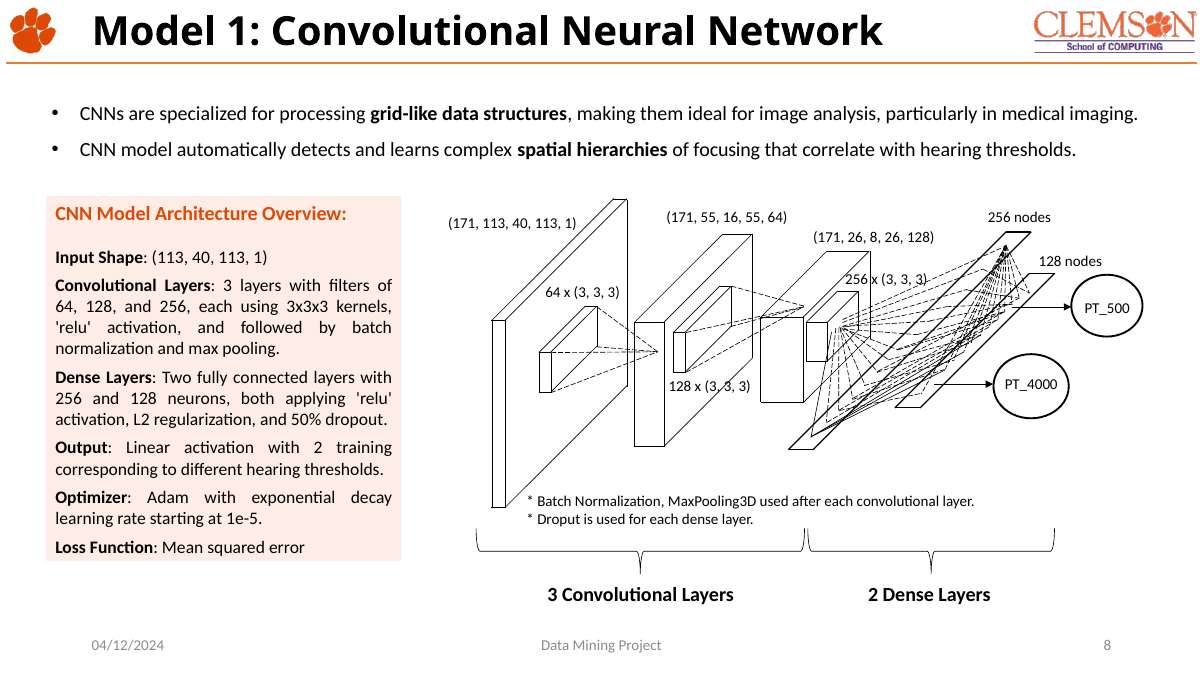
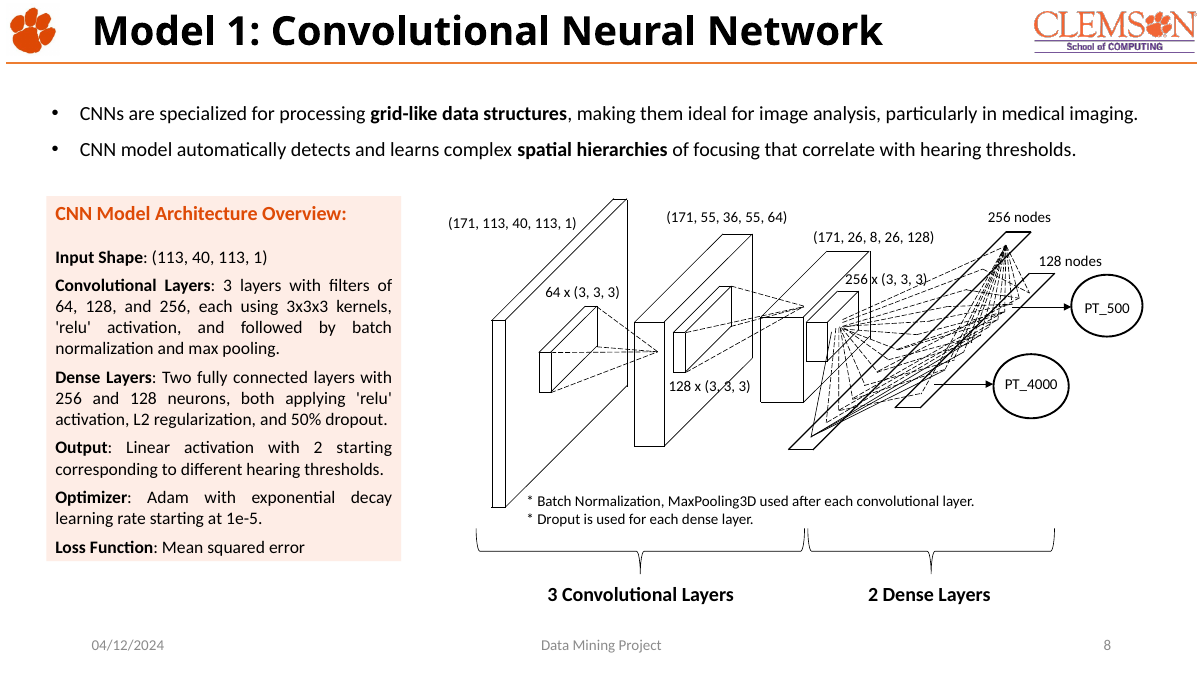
16: 16 -> 36 (732, 218)
2 training: training -> starting (364, 449)
